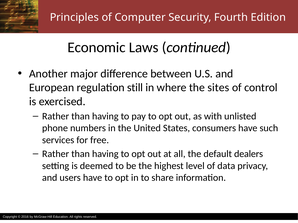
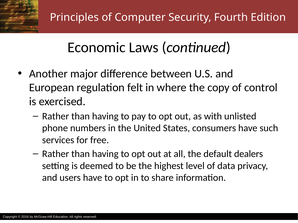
still: still -> felt (135, 88)
sites: sites -> copy (218, 88)
